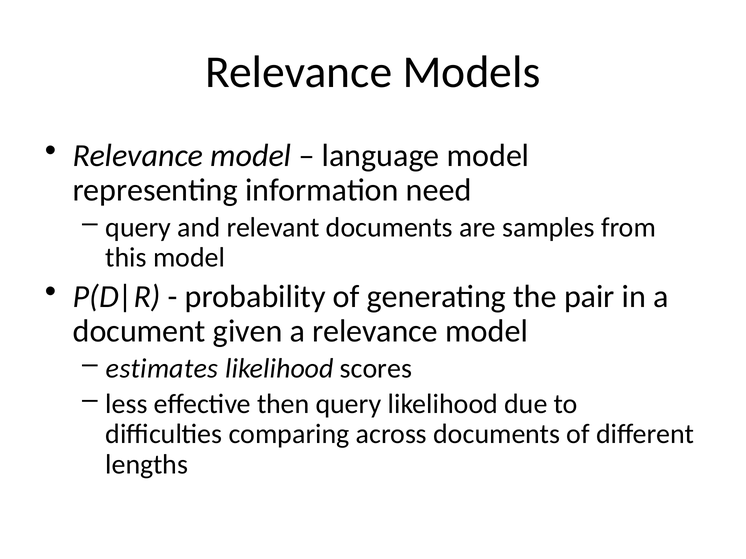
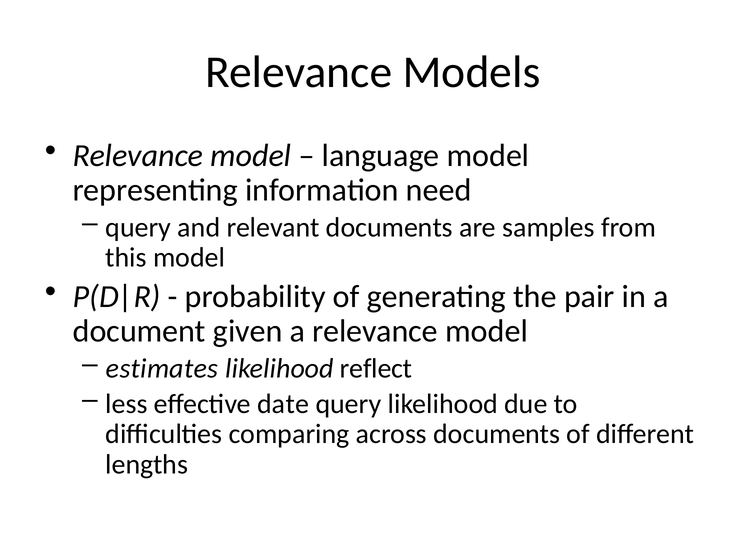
scores: scores -> reflect (376, 369)
then: then -> date (283, 404)
